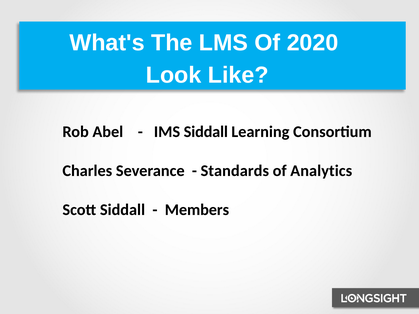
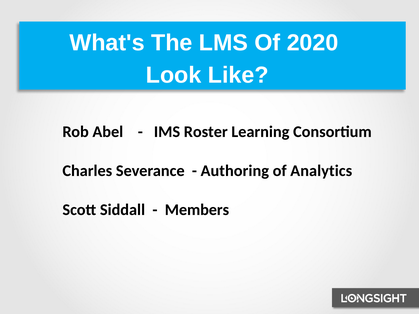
IMS Siddall: Siddall -> Roster (206, 132)
Standards: Standards -> Authoring (235, 171)
